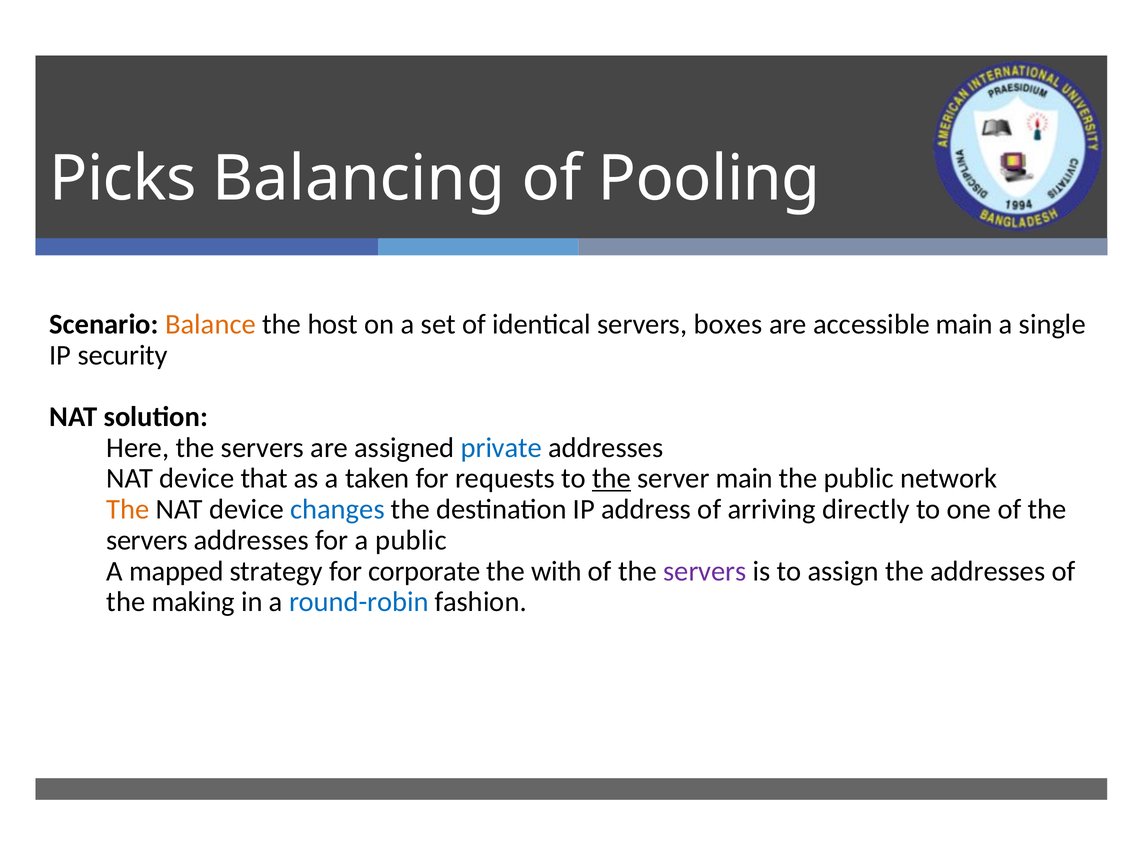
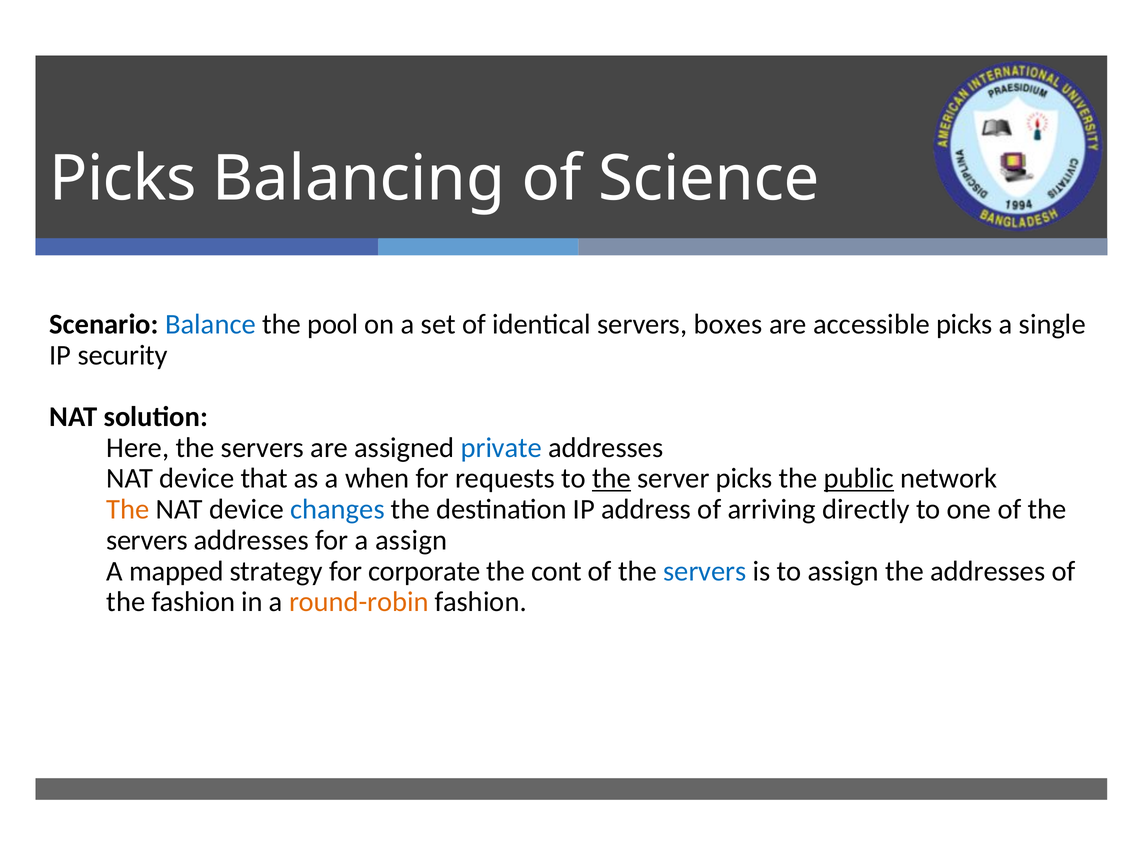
Pooling: Pooling -> Science (709, 179)
Balance colour: orange -> blue (210, 324)
host: host -> pool (333, 324)
accessible main: main -> picks (964, 324)
taken: taken -> when (377, 479)
server main: main -> picks (744, 479)
public underline: none -> present (859, 479)
a public: public -> assign (411, 540)
with: with -> cont (556, 571)
servers colour: purple -> blue (705, 571)
the making: making -> fashion (193, 602)
round-robin colour: blue -> orange (359, 602)
